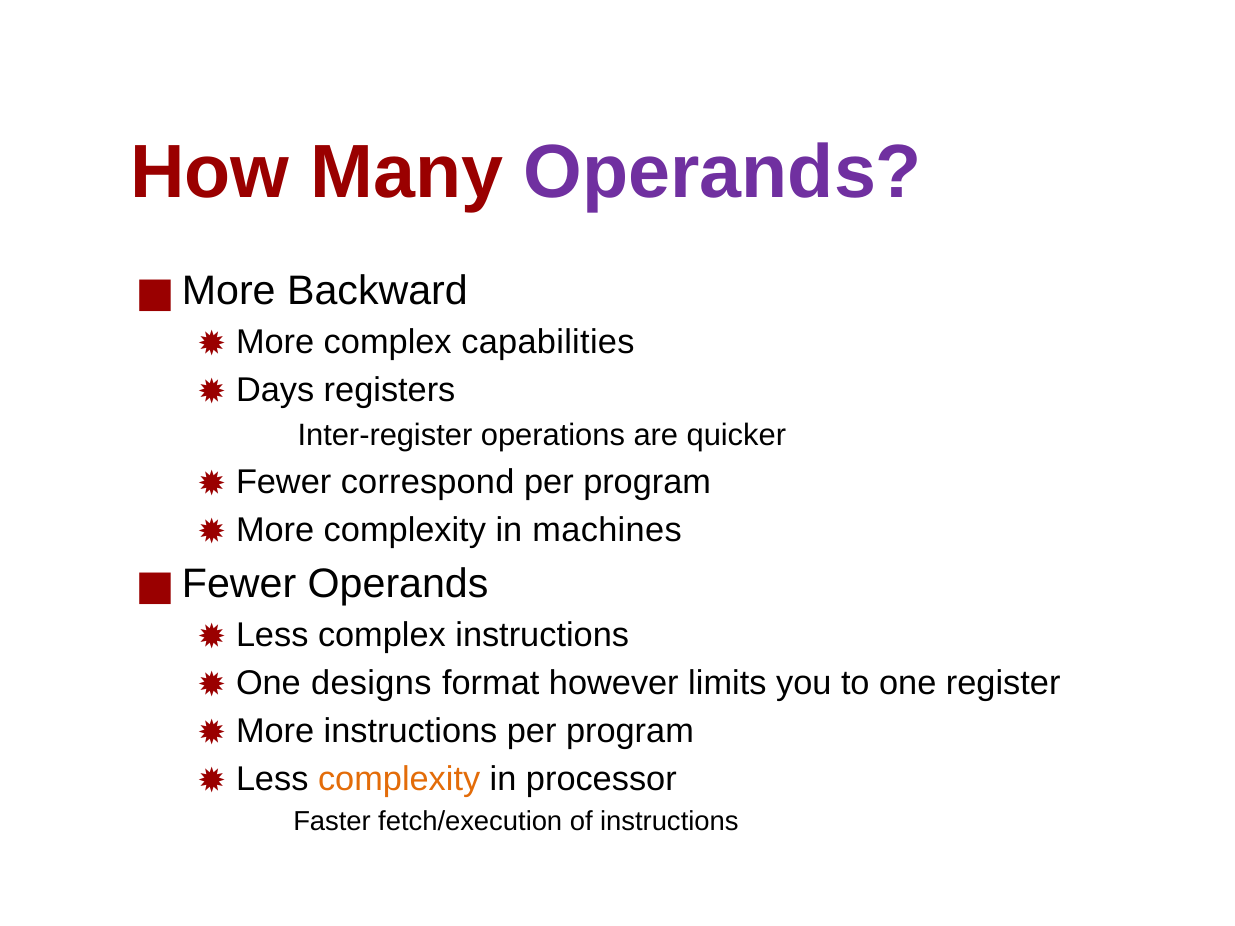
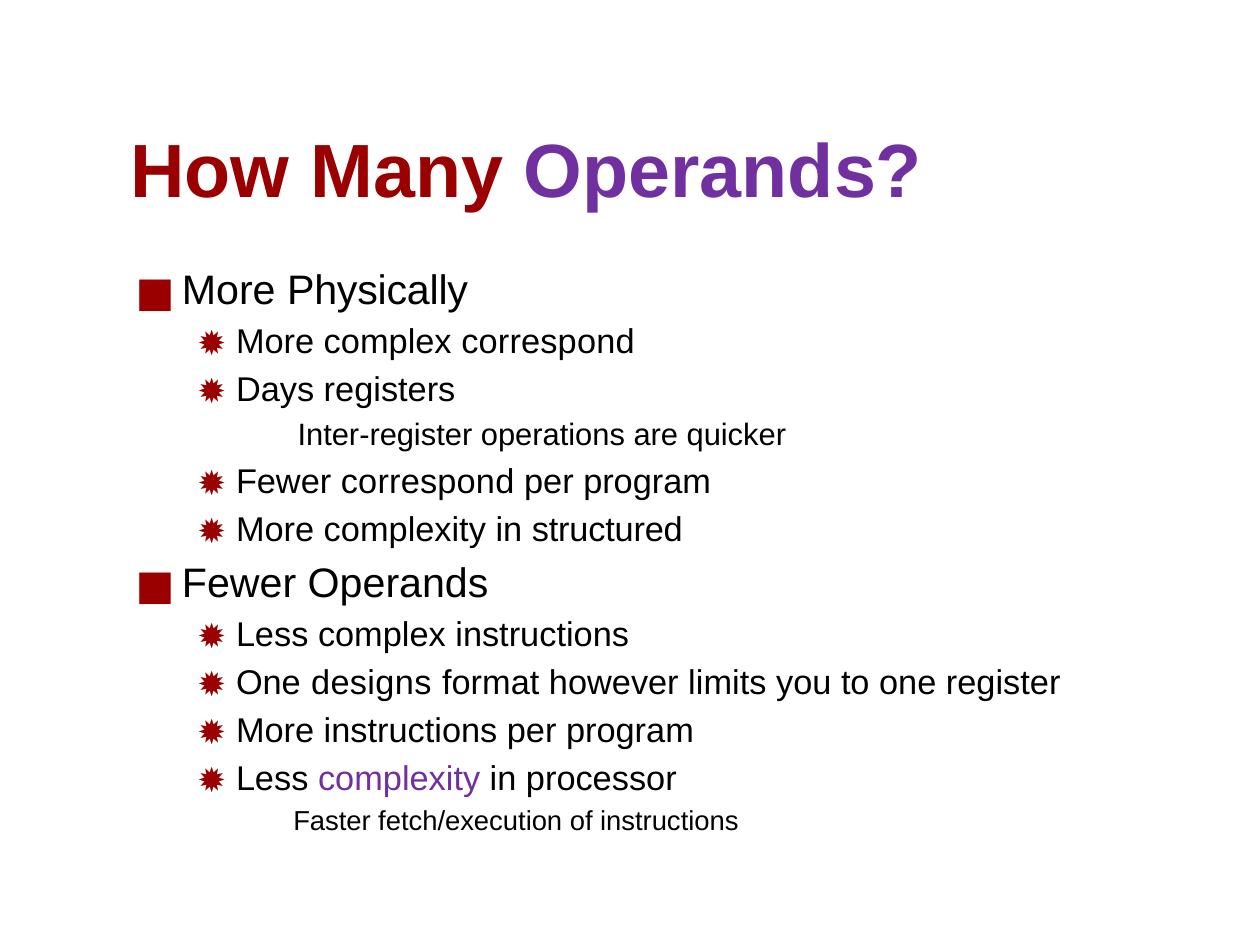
Backward: Backward -> Physically (378, 291)
complex capabilities: capabilities -> correspond (548, 343)
machines: machines -> structured (607, 530)
complexity colour: orange -> purple (399, 780)
